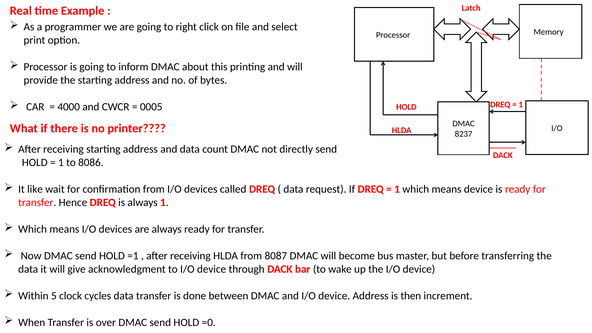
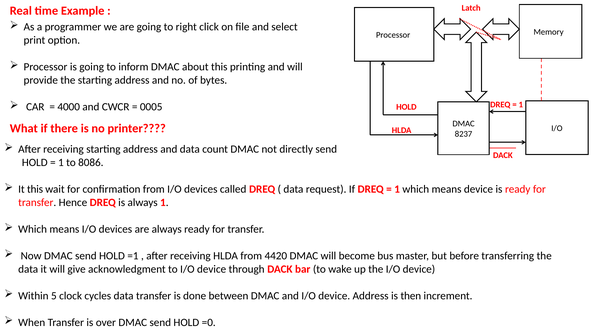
It like: like -> this (35, 189)
8087: 8087 -> 4420 (276, 256)
